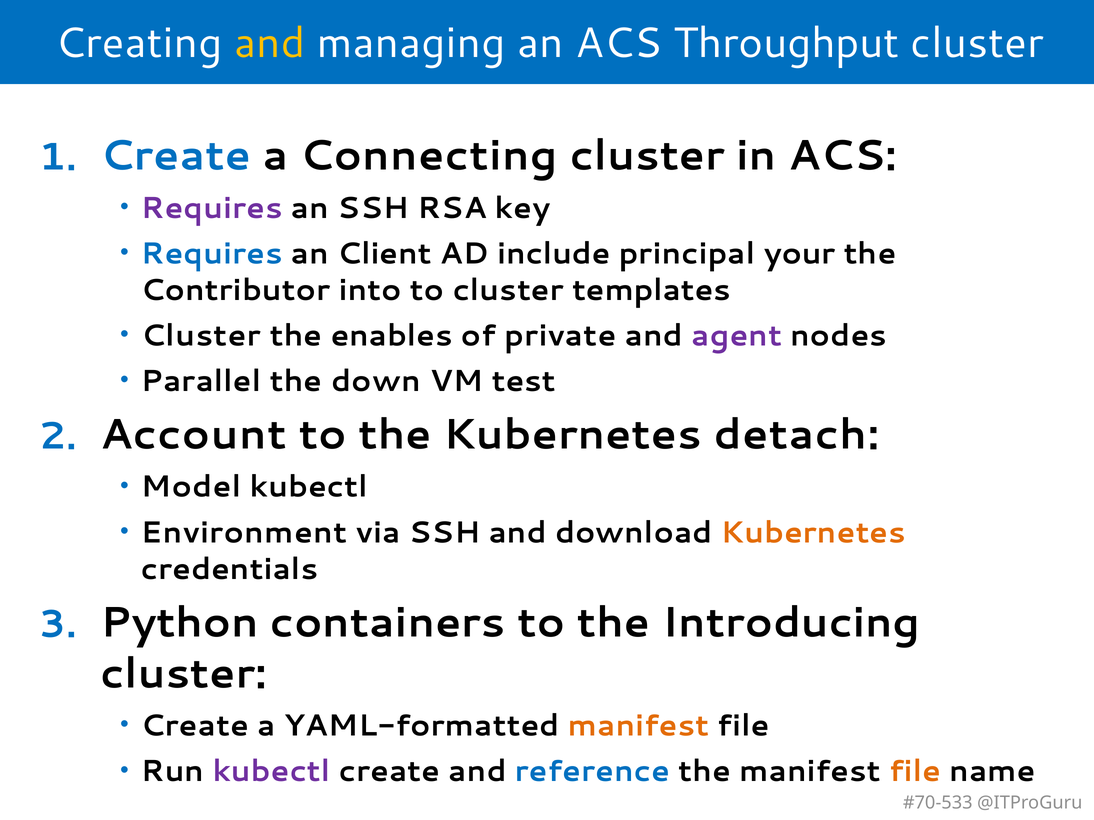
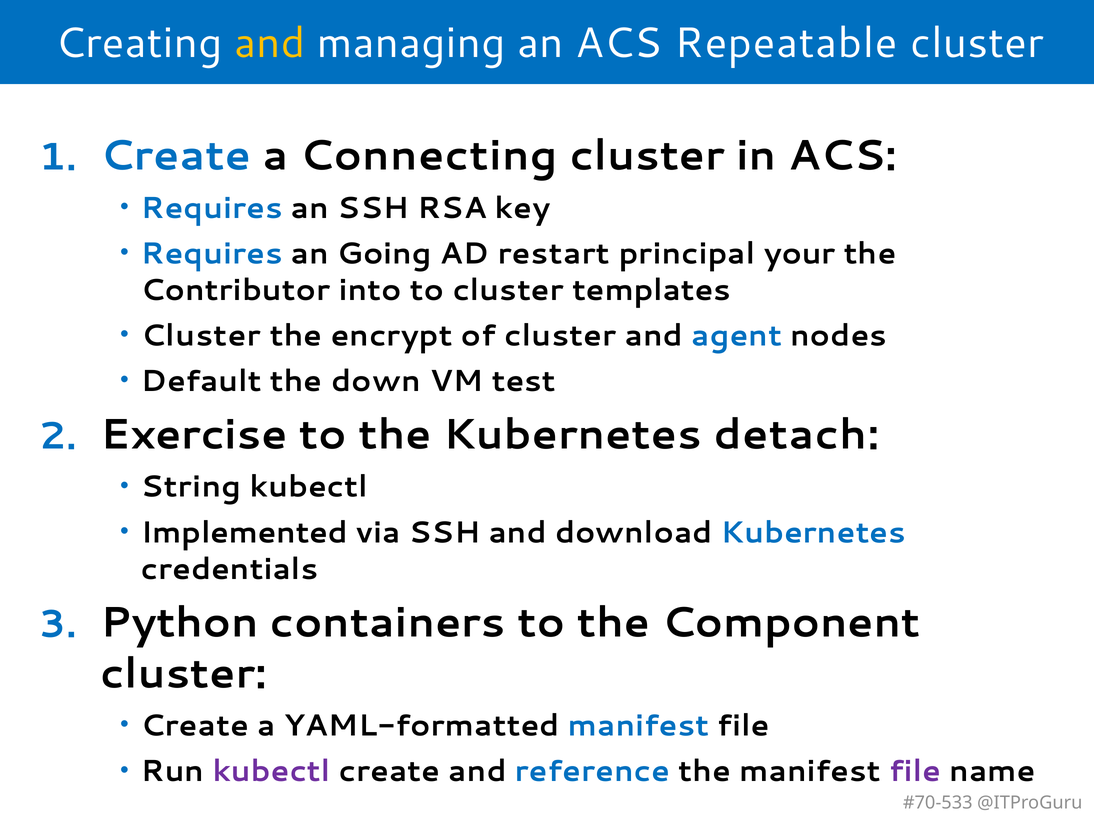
Throughput: Throughput -> Repeatable (786, 43)
Requires colour: purple -> blue (212, 208)
Client: Client -> Going (384, 254)
include: include -> restart (554, 254)
enables: enables -> encrypt (392, 336)
of private: private -> cluster (560, 336)
agent colour: purple -> blue (737, 336)
Parallel: Parallel -> Default (201, 381)
Account: Account -> Exercise (194, 435)
Model: Model -> String (191, 487)
Environment: Environment -> Implemented (244, 533)
Kubernetes colour: orange -> blue (813, 533)
Introducing: Introducing -> Component (791, 623)
manifest colour: orange -> blue (638, 726)
file colour: orange -> purple (915, 772)
